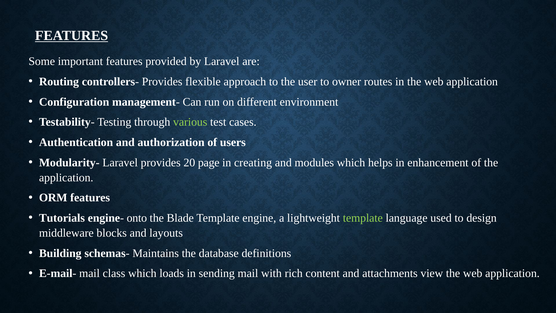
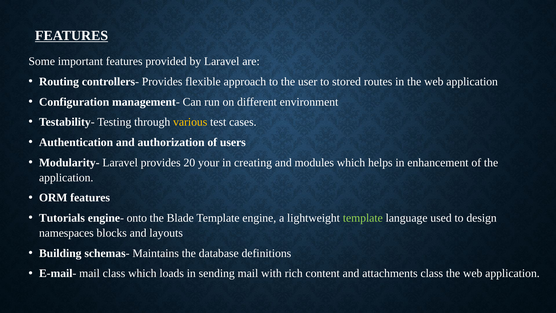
owner: owner -> stored (347, 82)
various colour: light green -> yellow (190, 122)
page: page -> your (209, 162)
middleware: middleware -> namespaces (66, 233)
attachments view: view -> class (432, 273)
